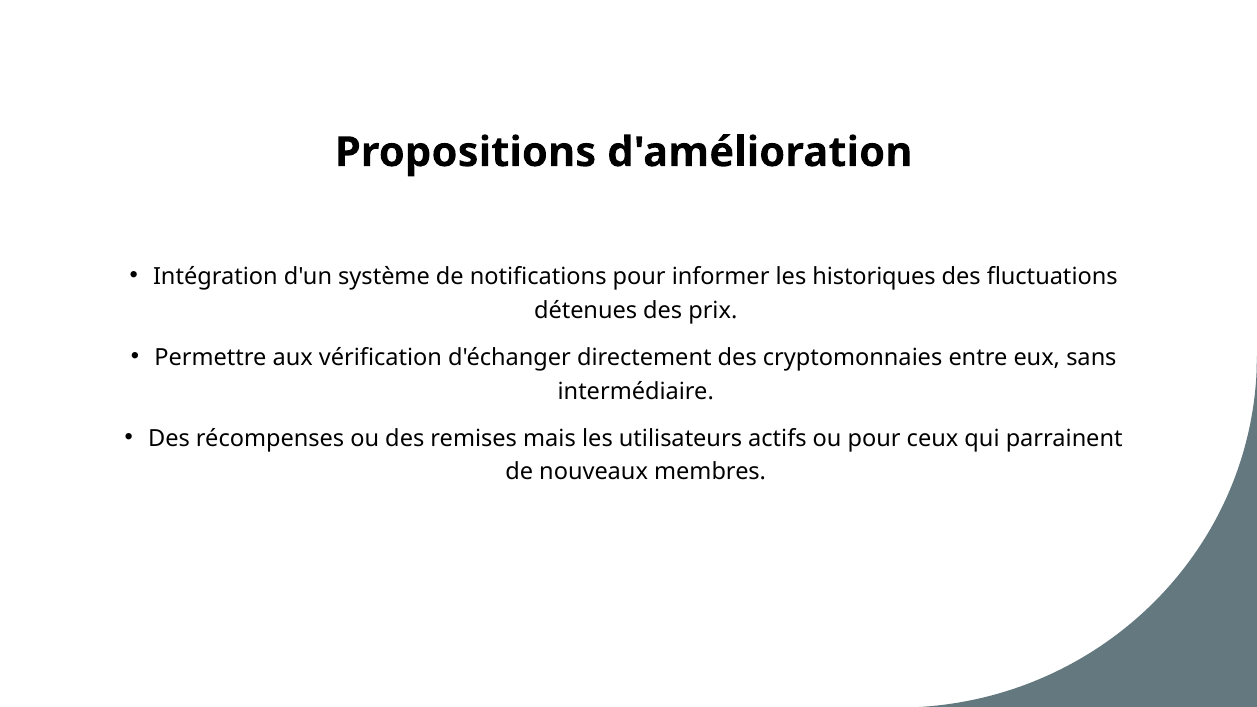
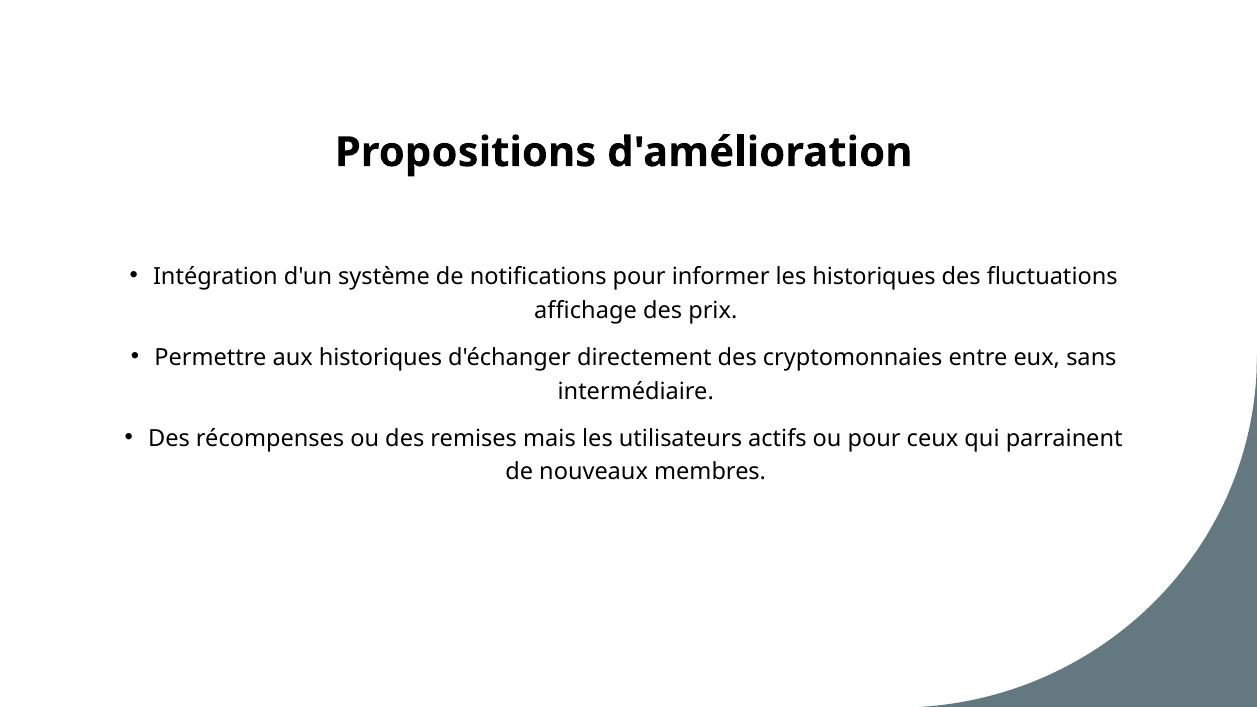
détenues: détenues -> affichage (586, 310)
aux vérification: vérification -> historiques (381, 357)
